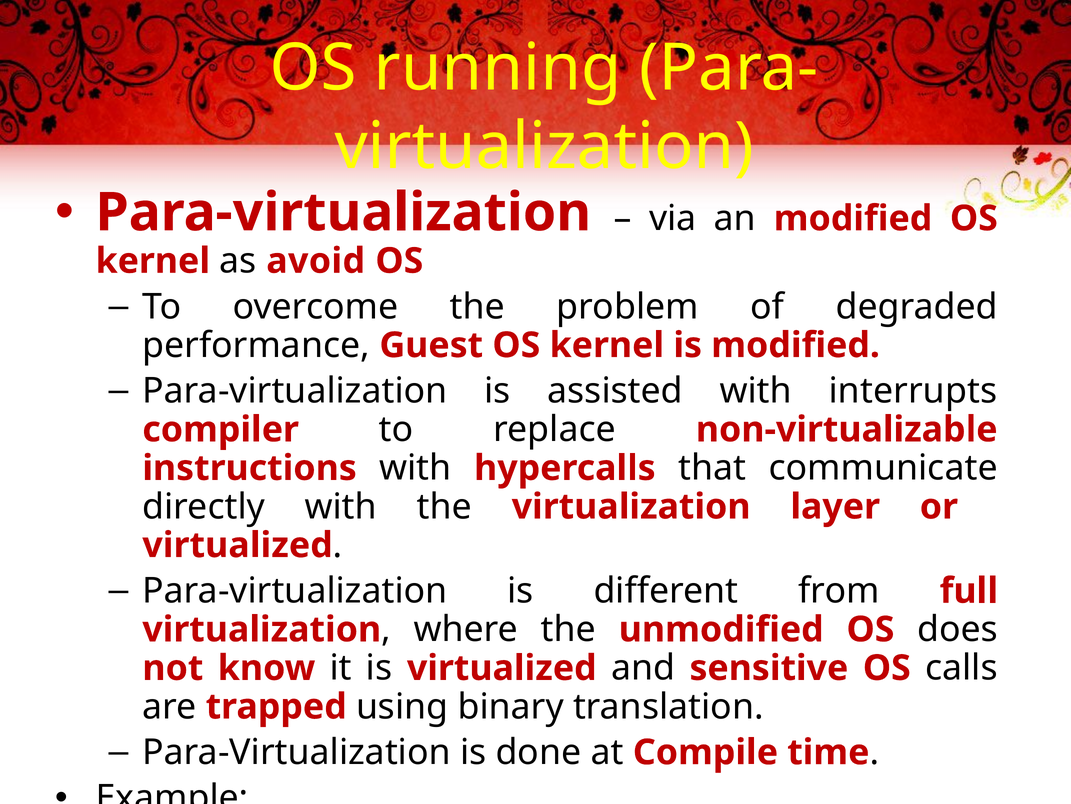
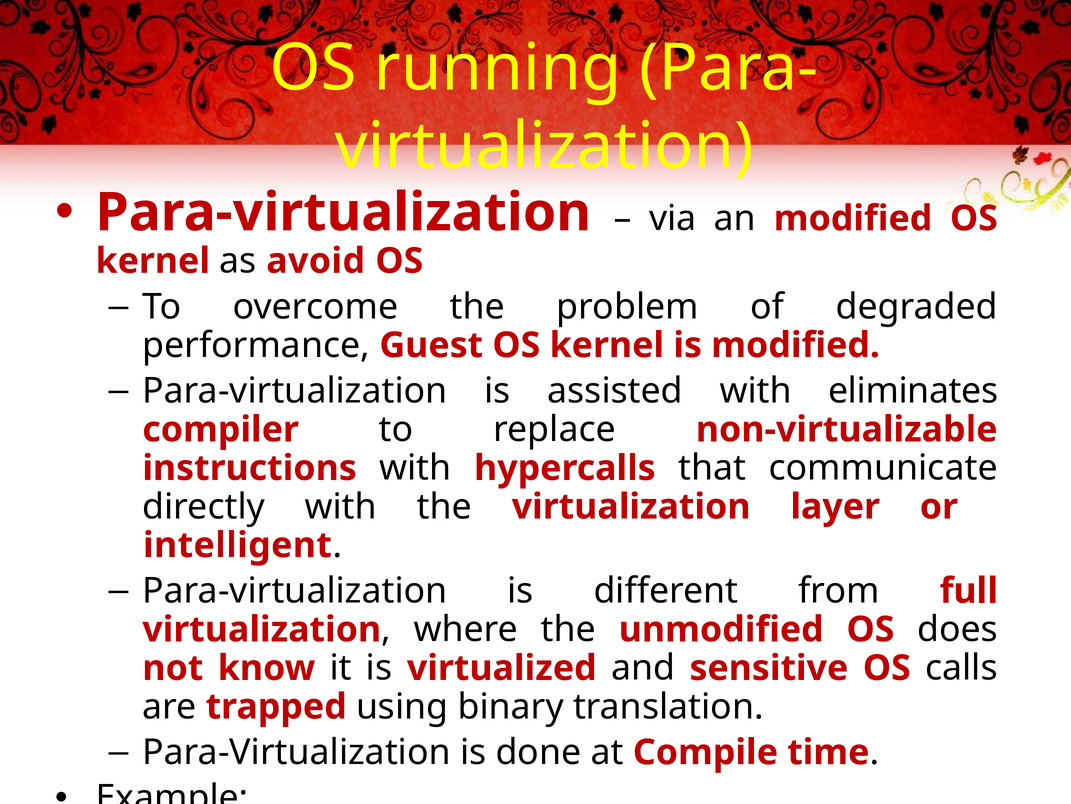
interrupts: interrupts -> eliminates (913, 391)
virtualized: virtualized -> intelligent (237, 545)
